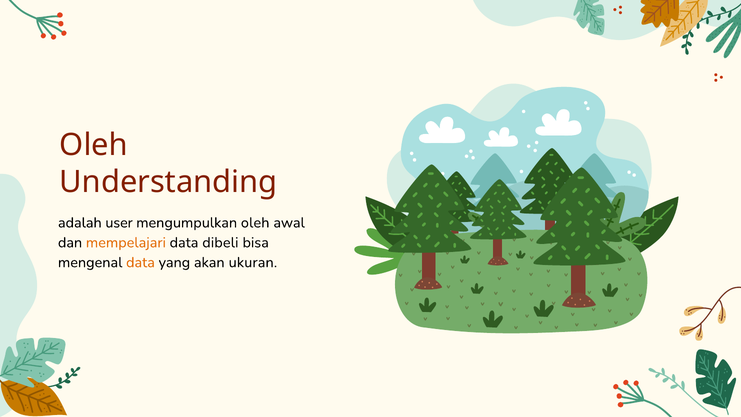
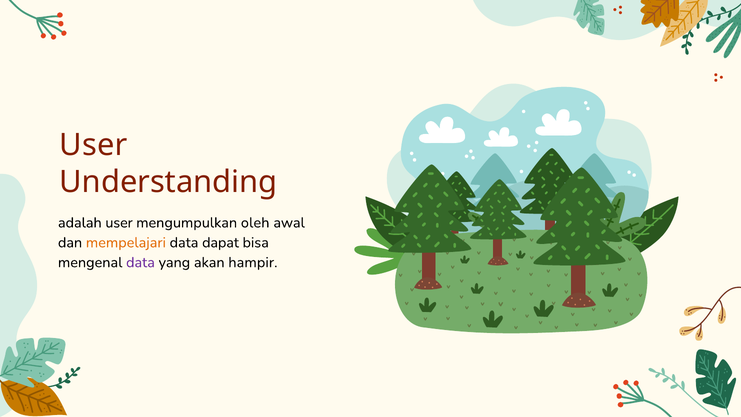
Oleh: Oleh -> User (94, 145)
dibeli: dibeli -> dapat (220, 242)
data colour: orange -> purple (140, 262)
ukuran: ukuran -> hampir (253, 262)
